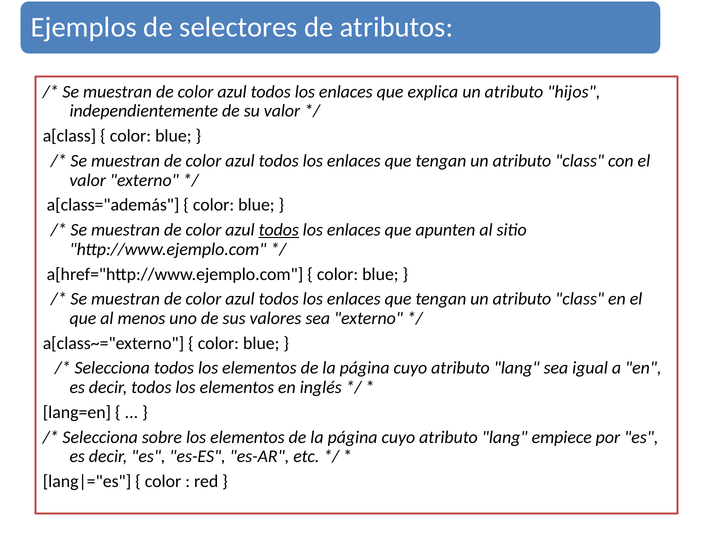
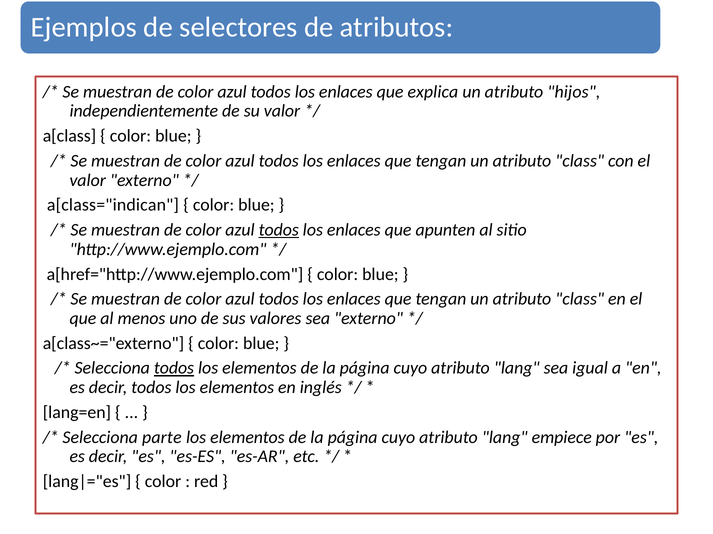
a[class="además: a[class="además -> a[class="indican (113, 205)
todos underline: none -> present (174, 369)
sobre: sobre -> parte (162, 438)
